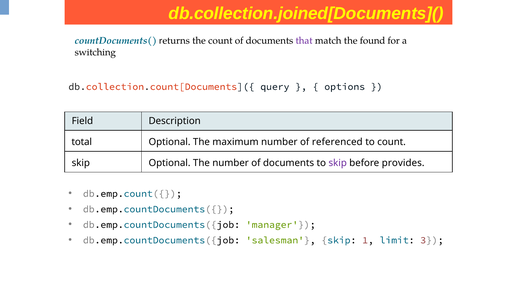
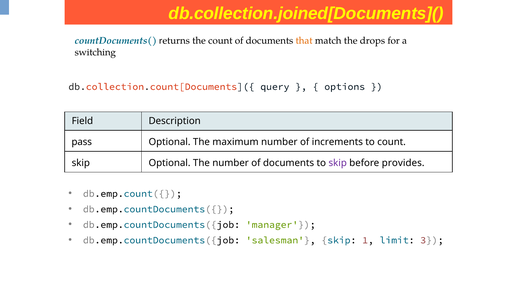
that colour: purple -> orange (304, 41)
found: found -> drops (372, 41)
total: total -> pass (82, 142)
referenced: referenced -> increments (337, 142)
